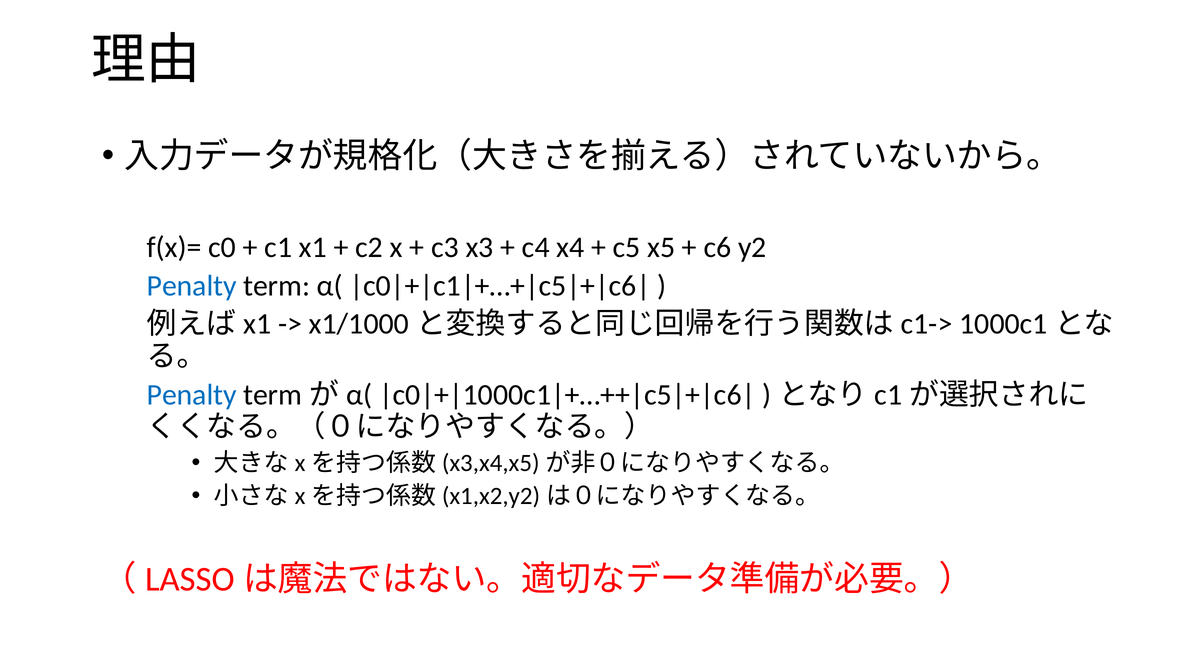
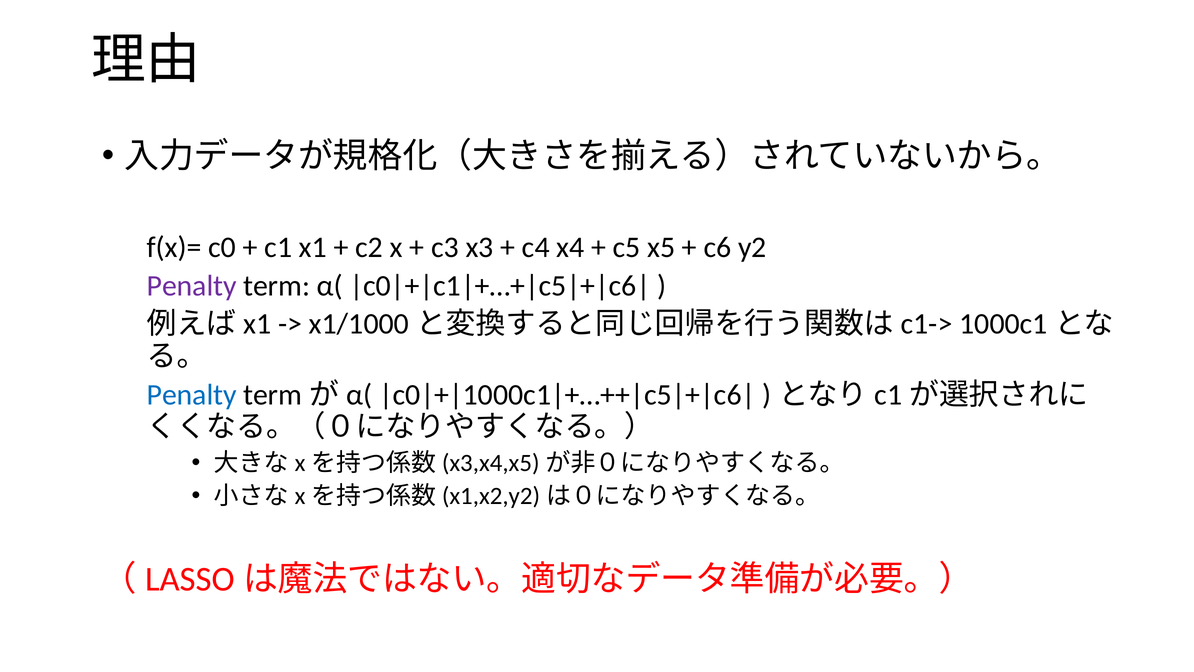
Penalty colour: blue -> purple (192, 285)
